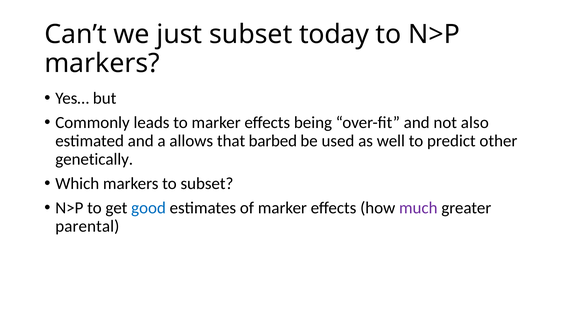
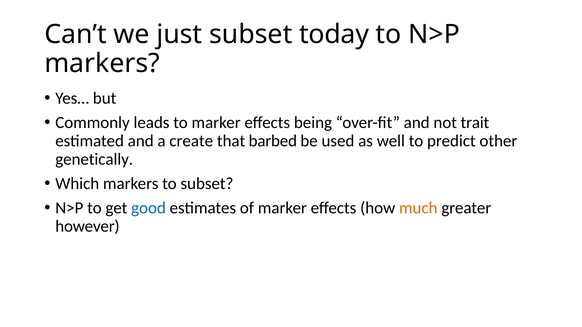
also: also -> trait (475, 123)
allows: allows -> create (191, 141)
much colour: purple -> orange (418, 208)
parental: parental -> however (87, 227)
